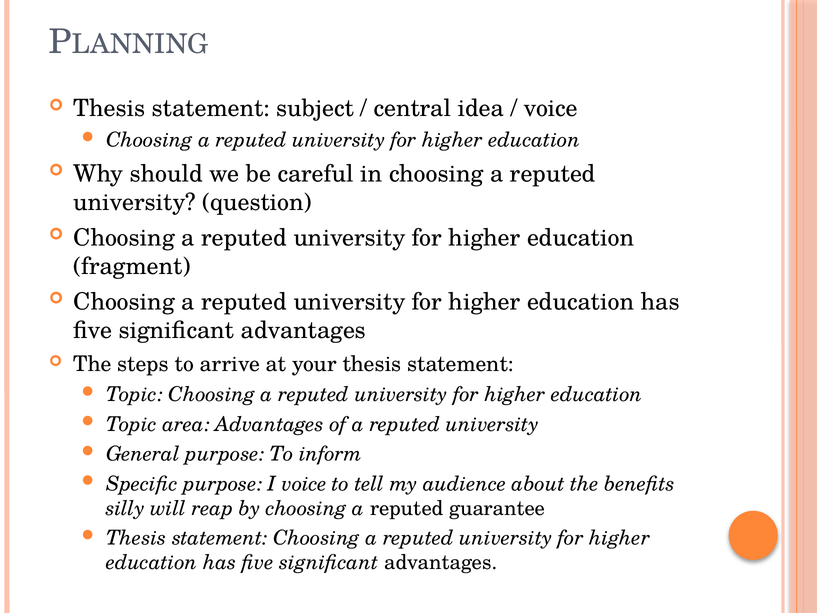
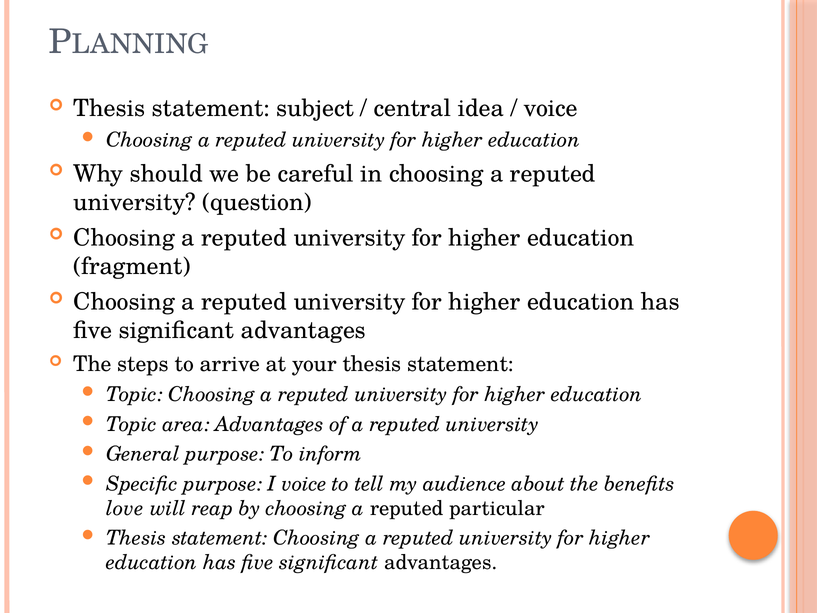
silly: silly -> love (125, 508)
guarantee: guarantee -> particular (497, 508)
